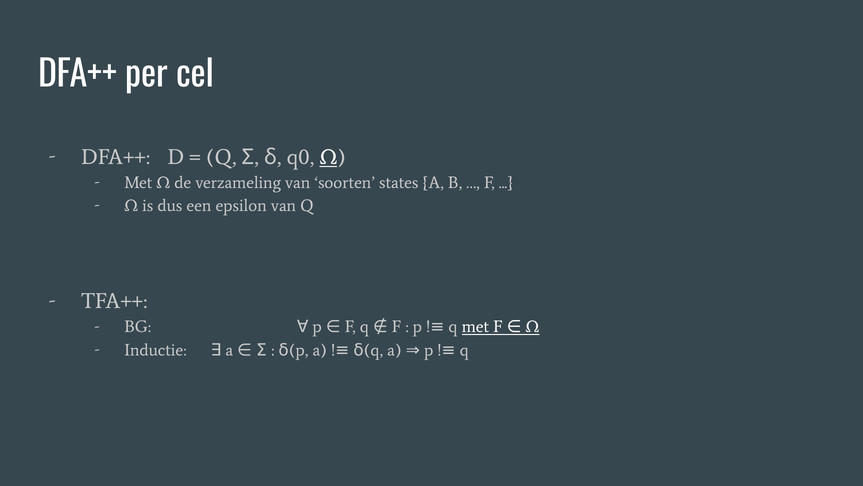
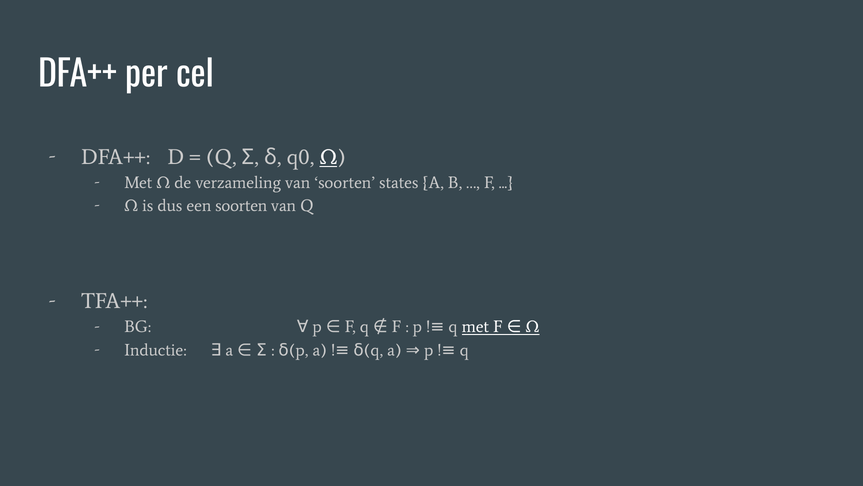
een epsilon: epsilon -> soorten (241, 206)
